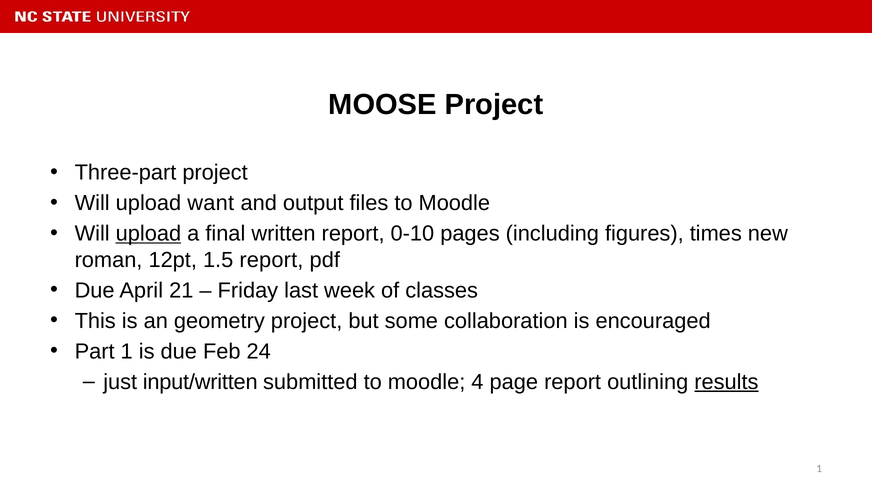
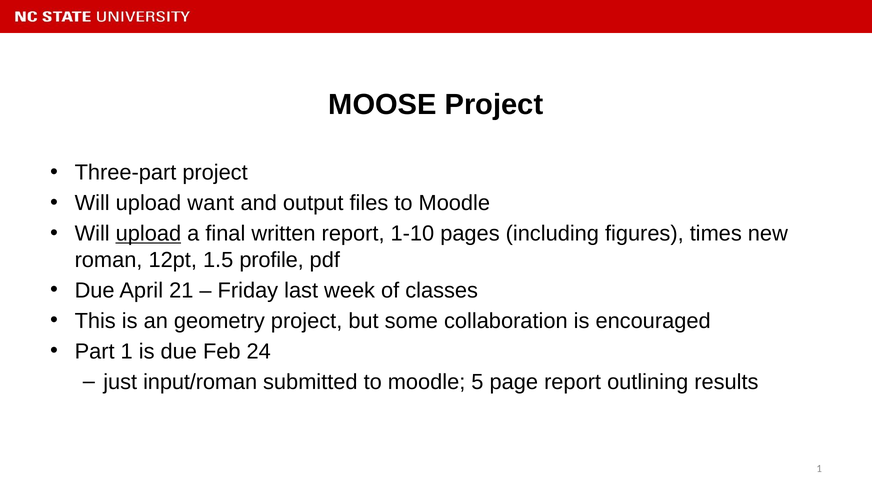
0-10: 0-10 -> 1-10 (412, 233)
1.5 report: report -> profile (272, 260)
input/written: input/written -> input/roman (200, 382)
4: 4 -> 5 (477, 382)
results underline: present -> none (726, 382)
